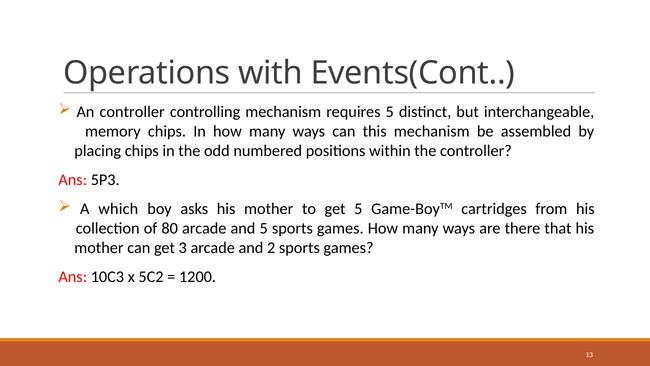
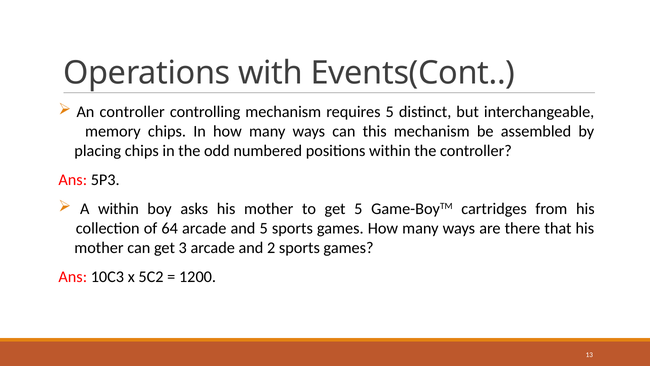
A which: which -> within (118, 209)
80: 80 -> 64 (170, 228)
